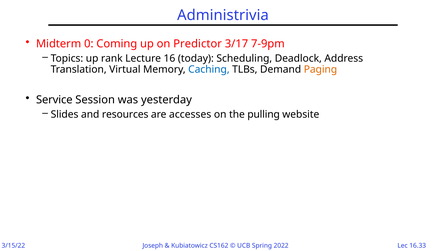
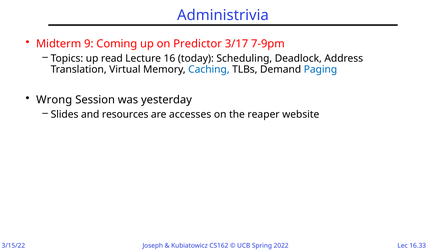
0: 0 -> 9 (89, 44)
rank: rank -> read (112, 58)
Paging colour: orange -> blue (320, 69)
Service: Service -> Wrong (54, 100)
pulling: pulling -> reaper (264, 114)
